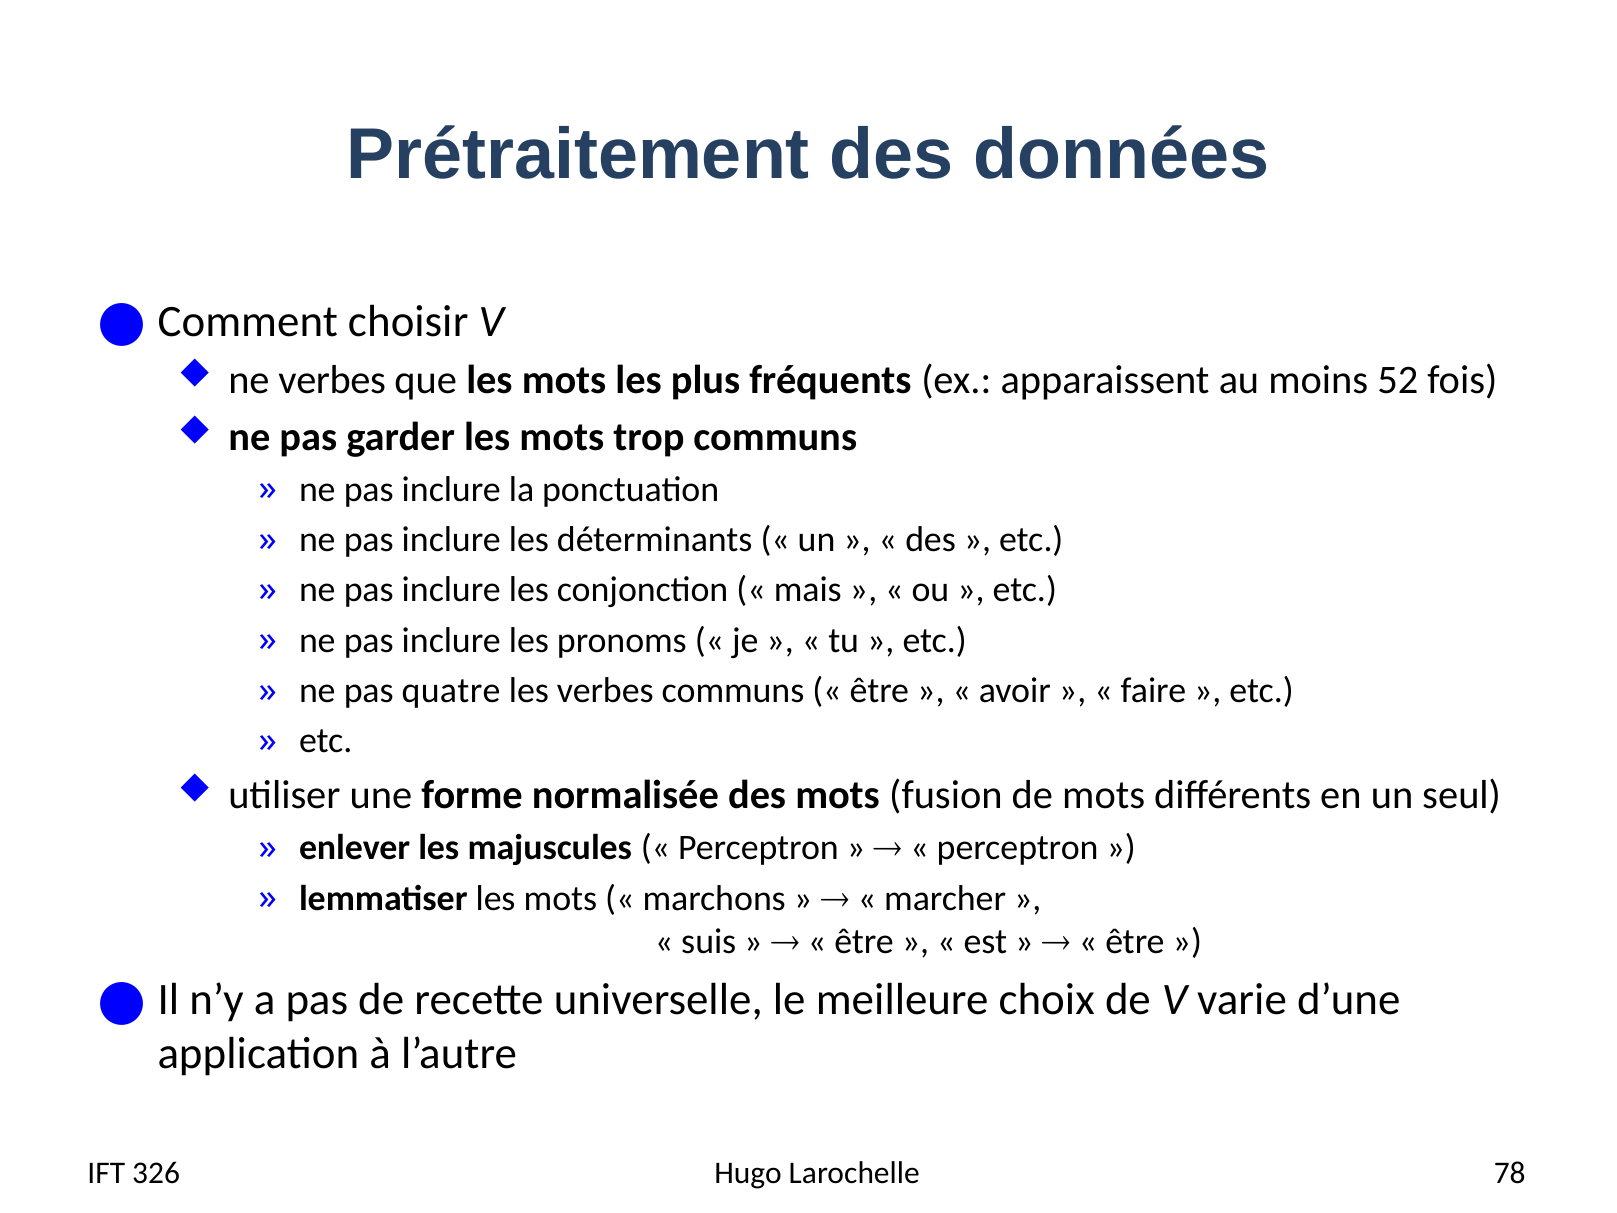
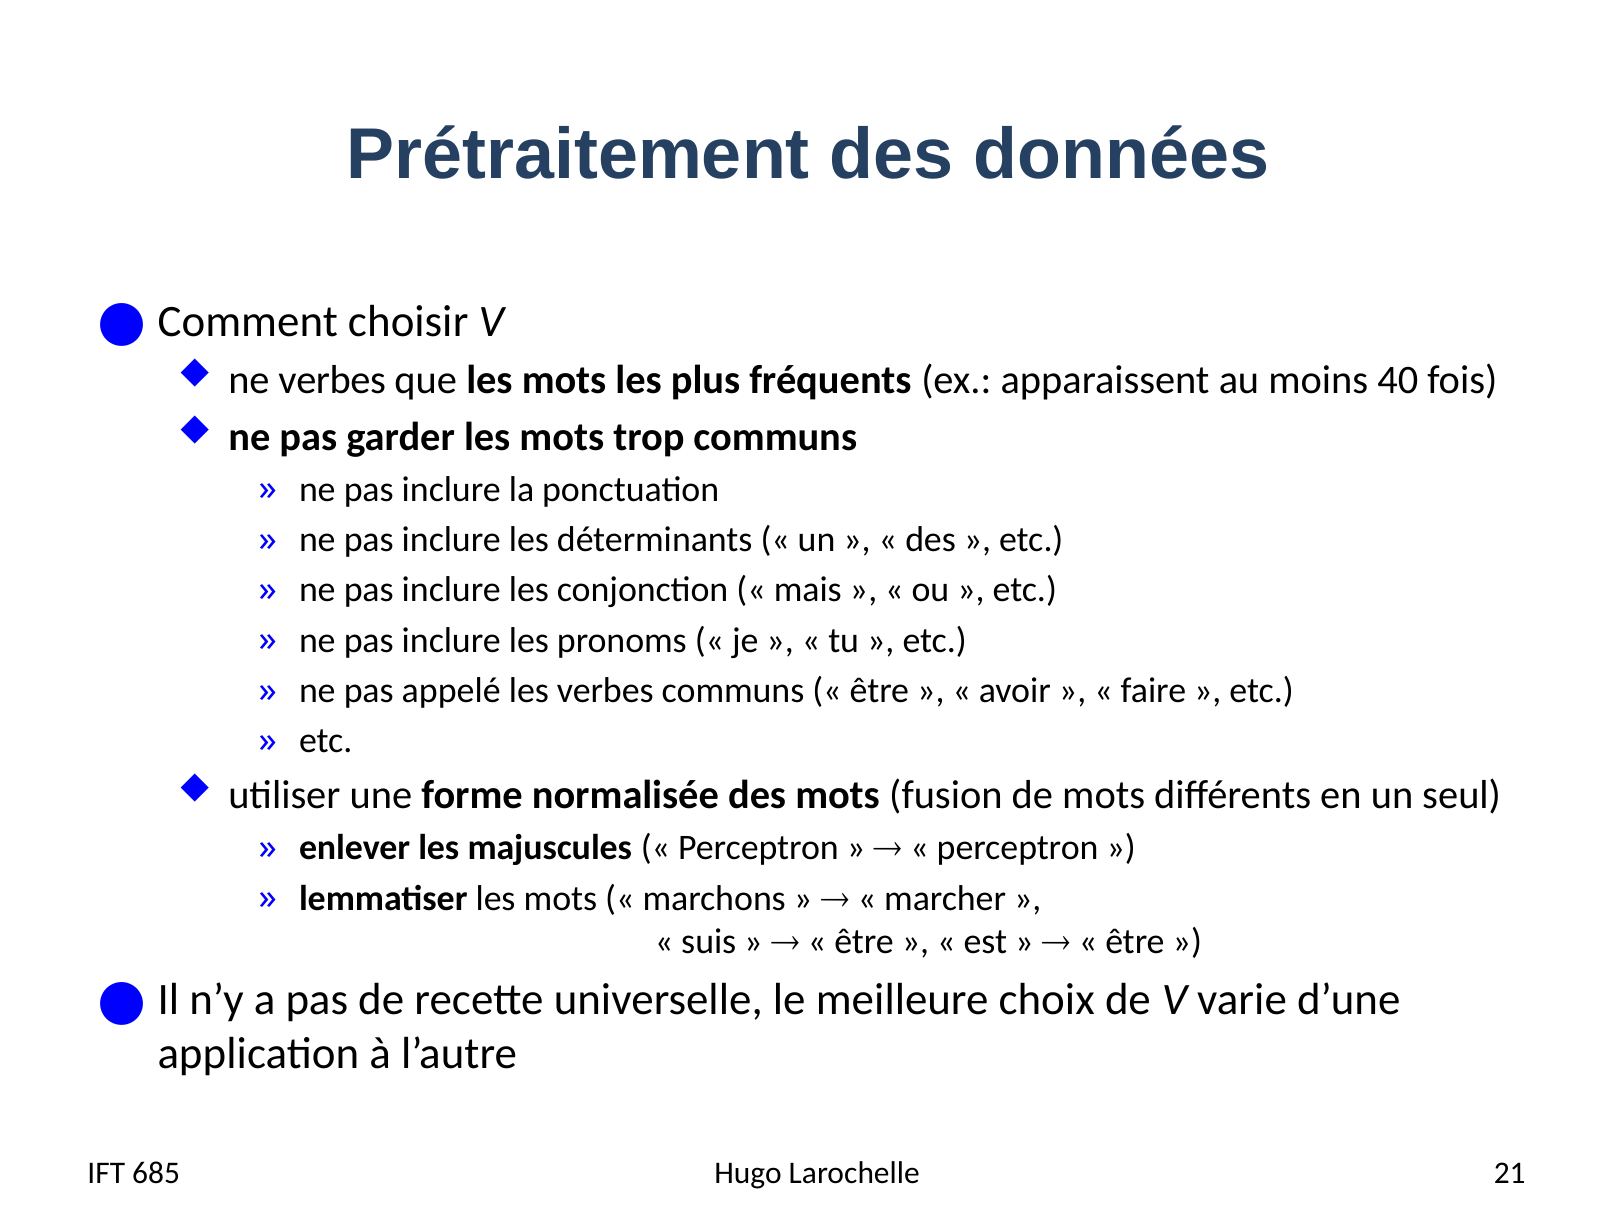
52: 52 -> 40 (1398, 380)
quatre: quatre -> appelé (451, 691)
326: 326 -> 685 (156, 1173)
78: 78 -> 21 (1510, 1173)
